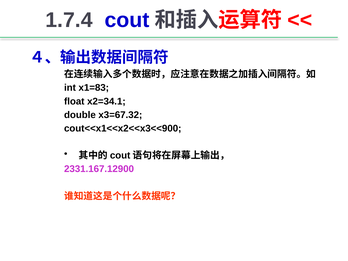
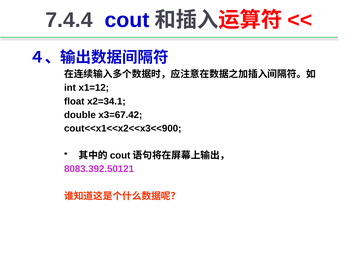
1.7.4: 1.7.4 -> 7.4.4 (69, 20)
x1=83: x1=83 -> x1=12 (94, 88)
x3=67.32: x3=67.32 -> x3=67.42 (120, 115)
2331.167.12900: 2331.167.12900 -> 8083.392.50121 (99, 169)
